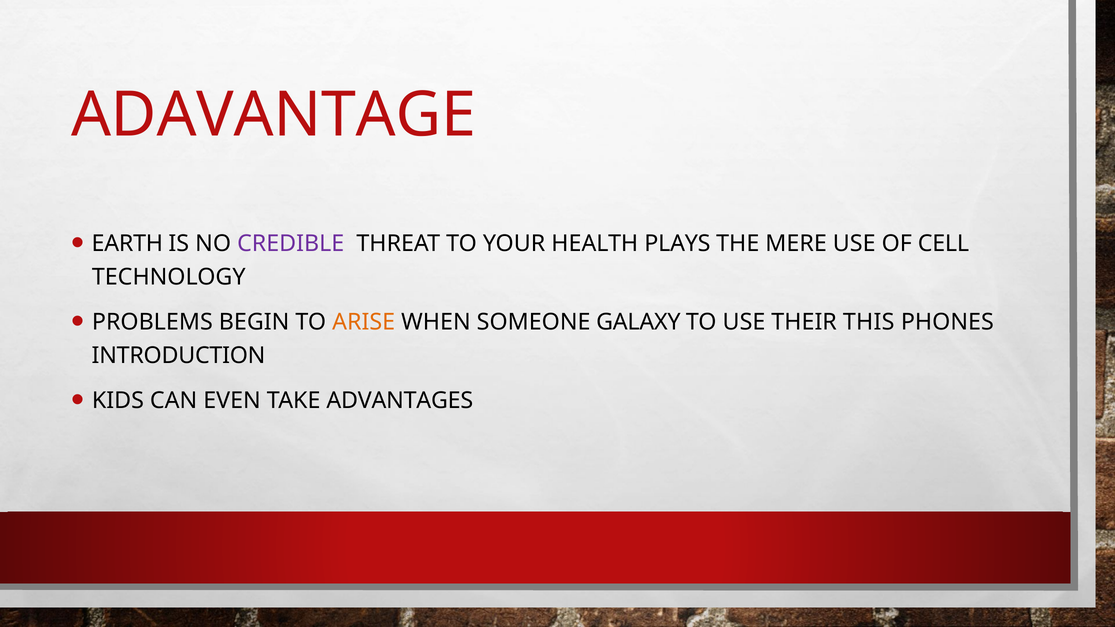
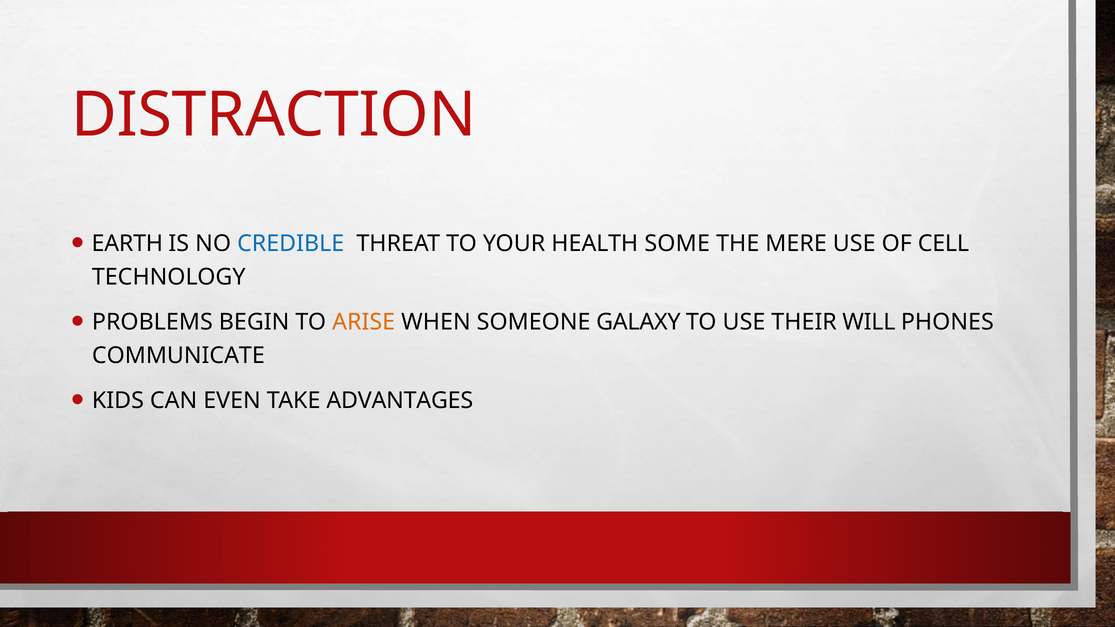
ADAVANTAGE: ADAVANTAGE -> DISTRACTION (274, 115)
CREDIBLE colour: purple -> blue (291, 243)
PLAYS: PLAYS -> SOME (677, 243)
THIS: THIS -> WILL (869, 322)
INTRODUCTION: INTRODUCTION -> COMMUNICATE (178, 355)
